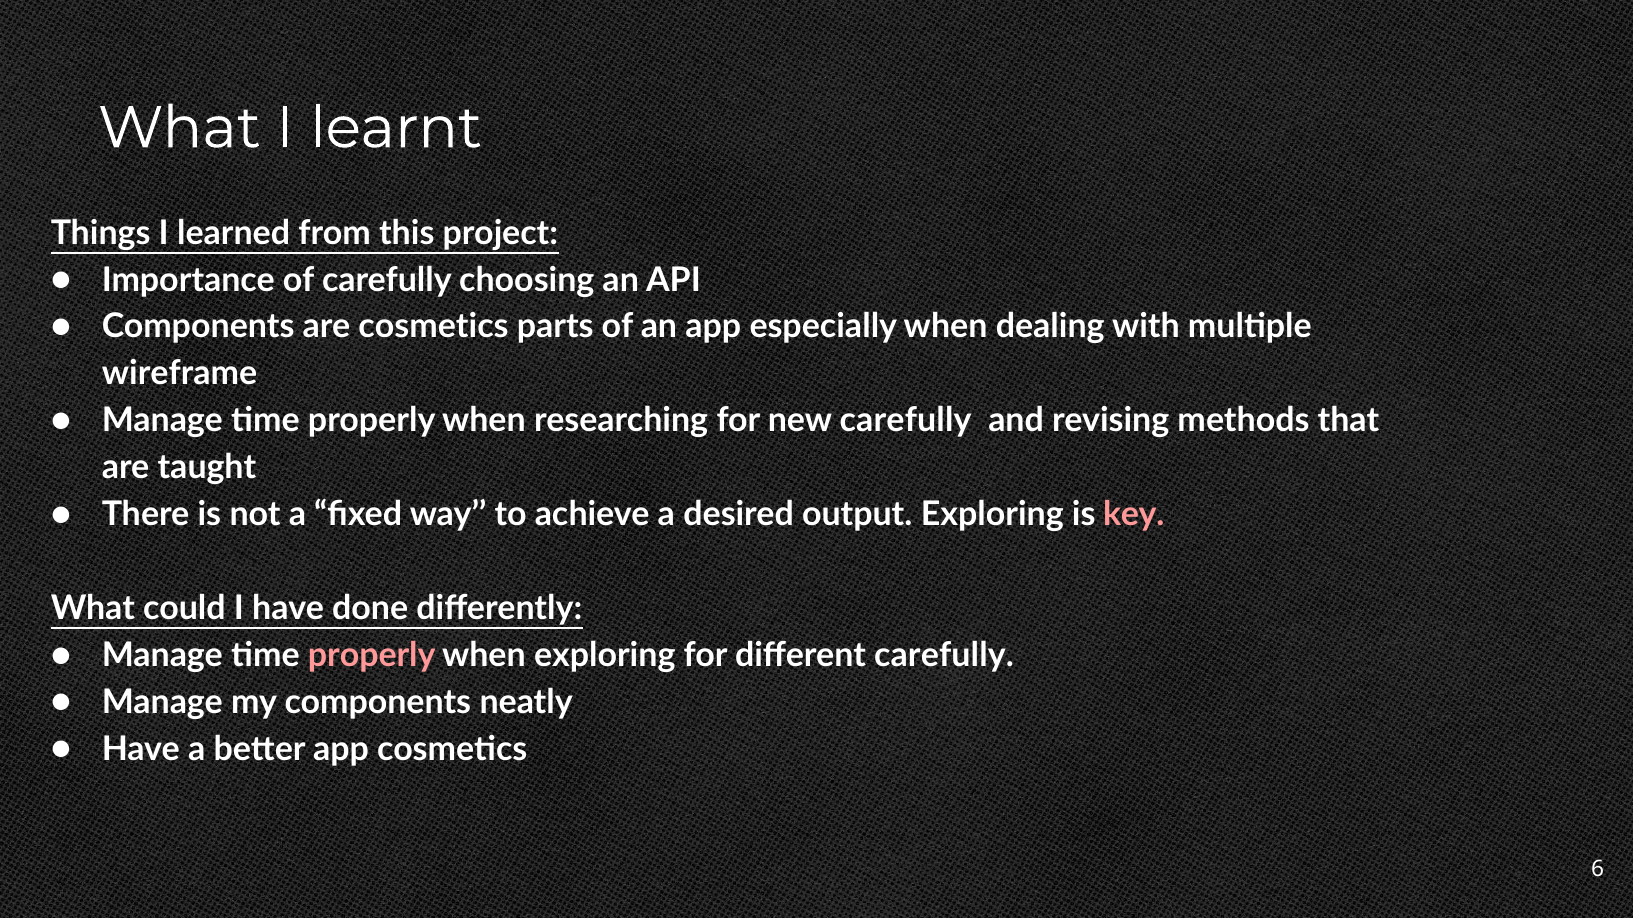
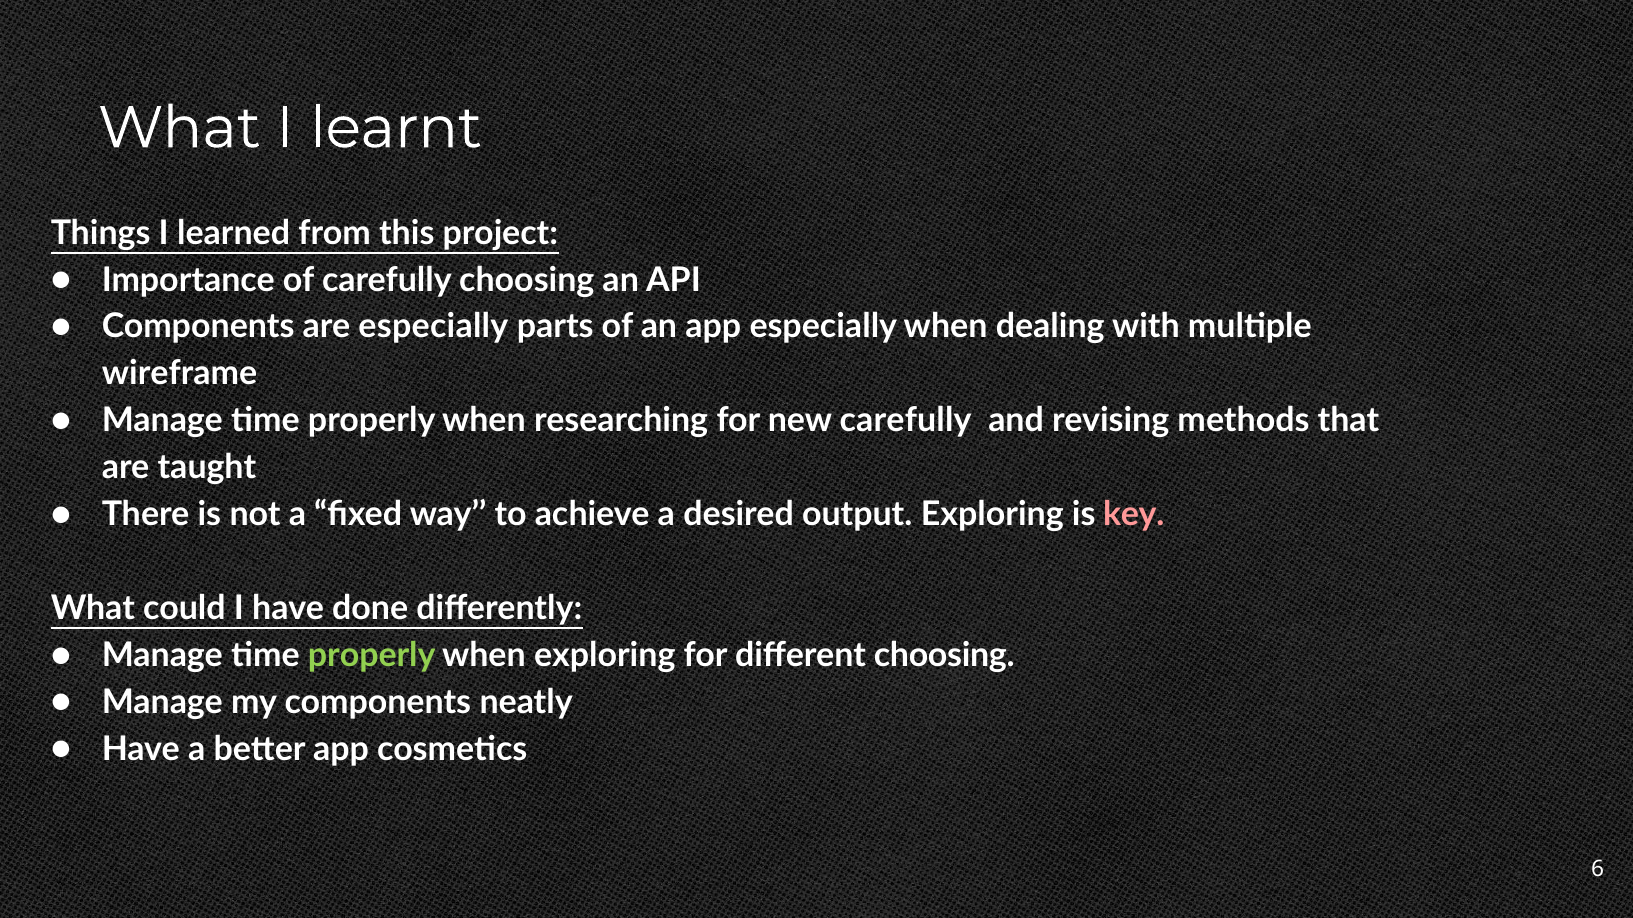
are cosmetics: cosmetics -> especially (433, 327)
properly colour: pink -> light green (372, 655)
different carefully: carefully -> choosing (944, 655)
